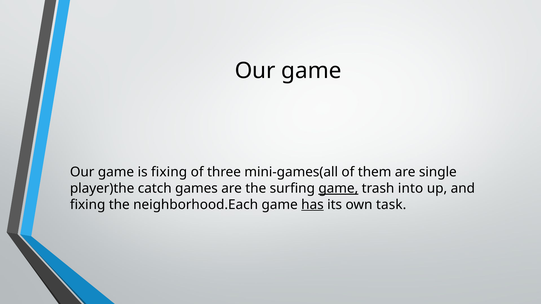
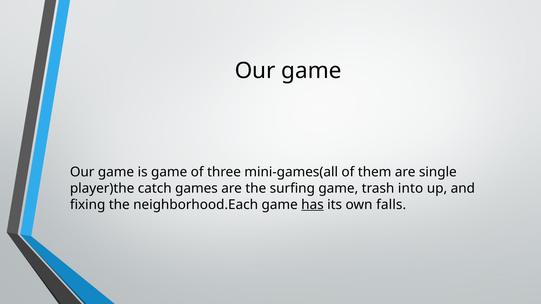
is fixing: fixing -> game (169, 172)
game underline: present -> none (338, 189)
task: task -> falls (391, 205)
